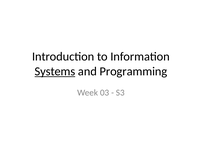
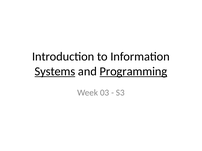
Programming underline: none -> present (133, 72)
